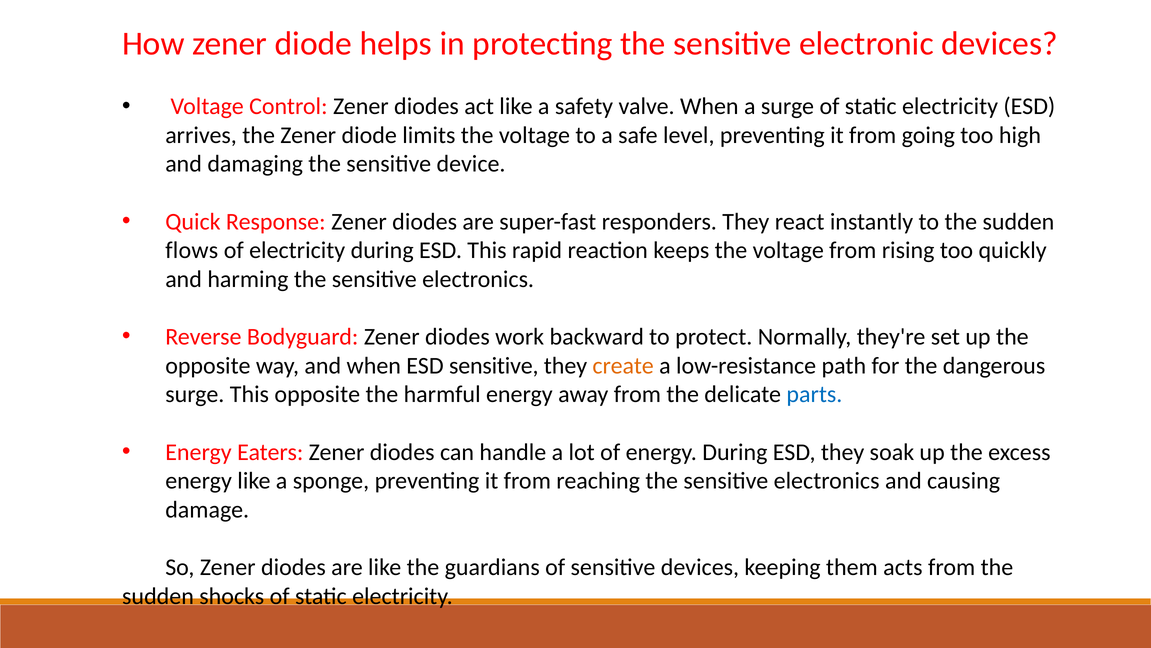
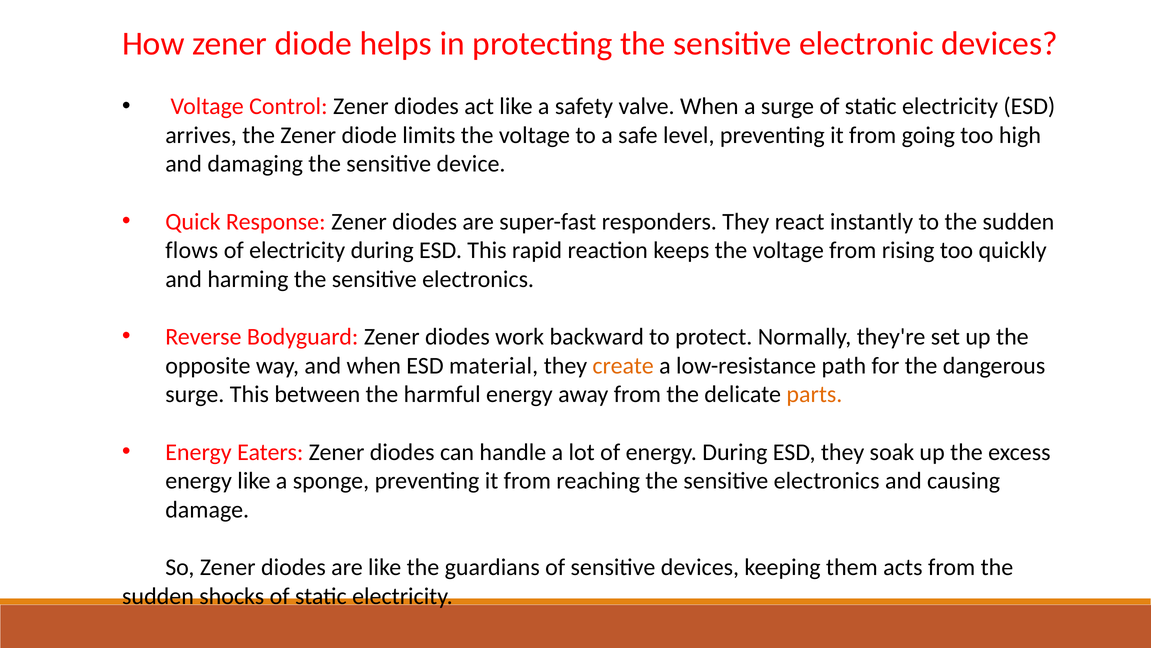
ESD sensitive: sensitive -> material (494, 365)
This opposite: opposite -> between (317, 394)
parts colour: blue -> orange (814, 394)
